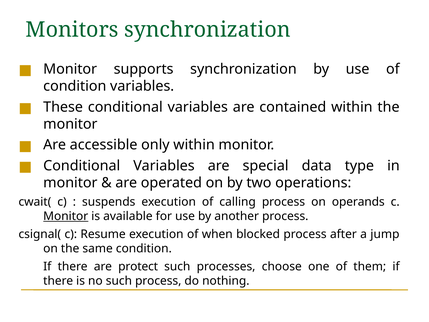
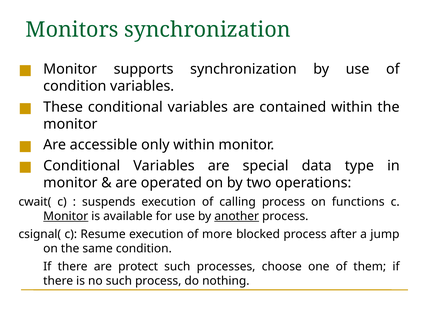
operands: operands -> functions (358, 202)
another underline: none -> present (237, 216)
when: when -> more (217, 234)
